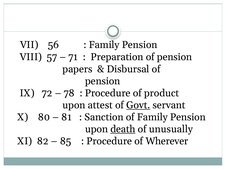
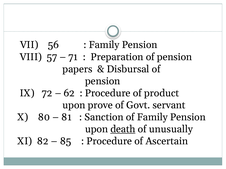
78: 78 -> 62 (69, 93)
attest: attest -> prove (100, 105)
Govt underline: present -> none (138, 105)
Wherever: Wherever -> Ascertain (167, 142)
